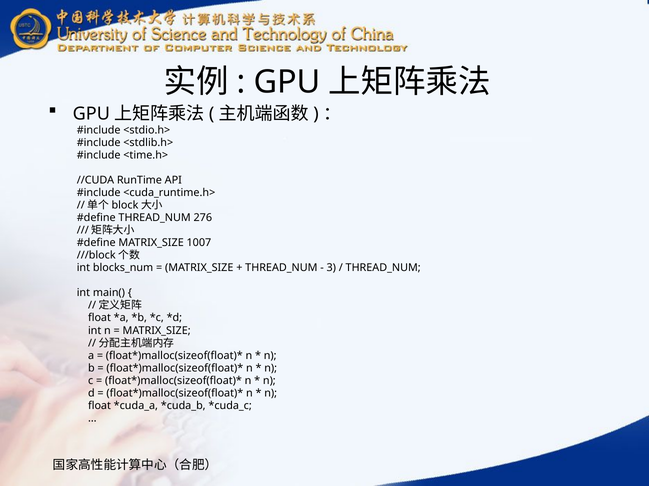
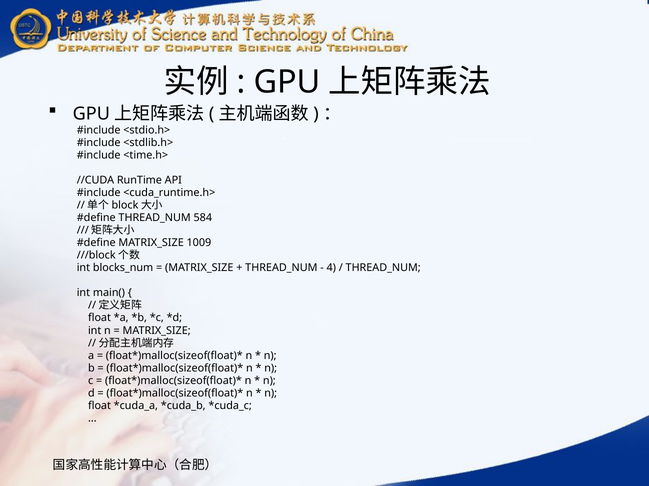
276: 276 -> 584 (203, 218)
1007: 1007 -> 1009 (199, 243)
3: 3 -> 4 (331, 268)
